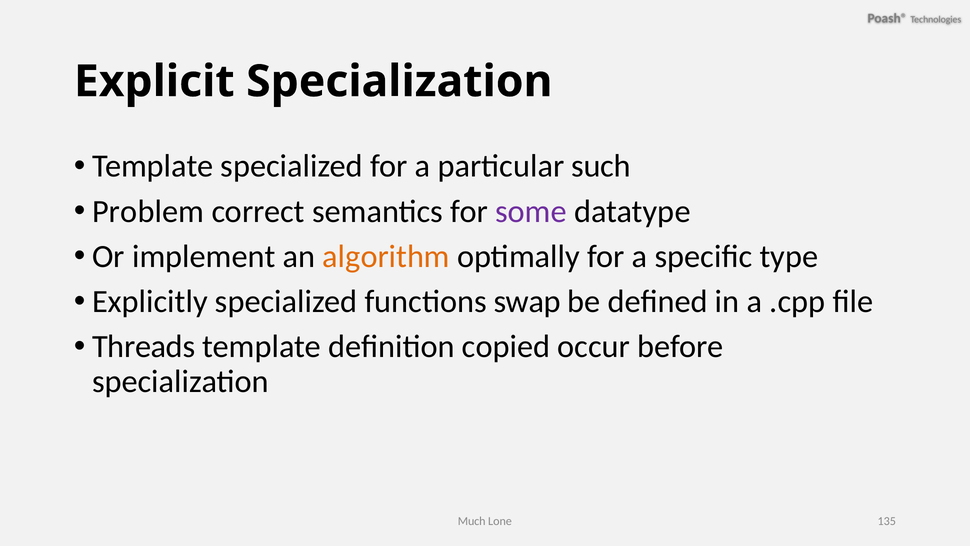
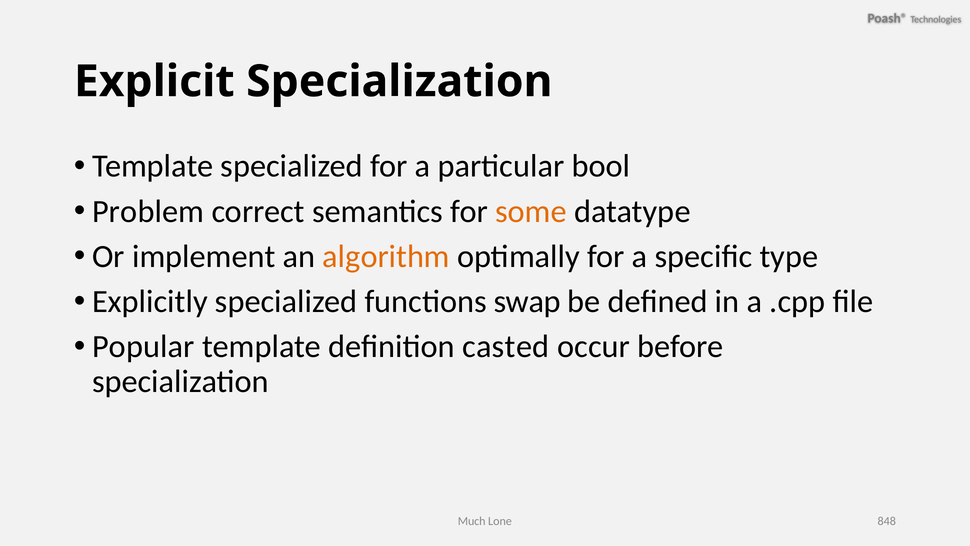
such: such -> bool (601, 166)
some colour: purple -> orange (531, 211)
Threads: Threads -> Popular (143, 346)
copied: copied -> casted (506, 346)
135: 135 -> 848 (887, 521)
